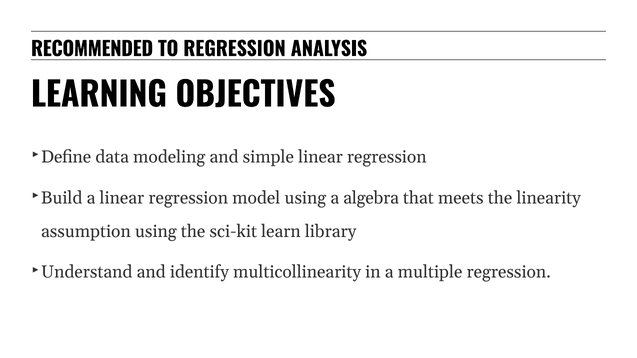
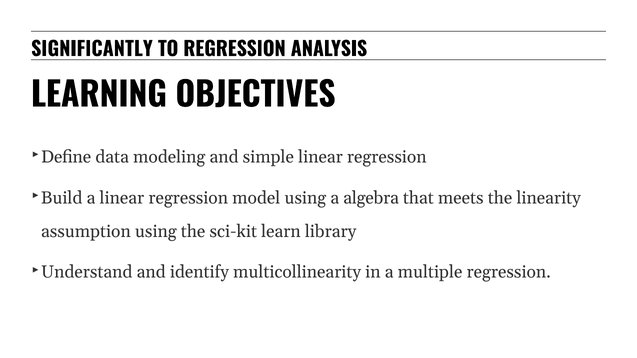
RECOMMENDED: RECOMMENDED -> SIGNIFICANTLY (92, 49)
